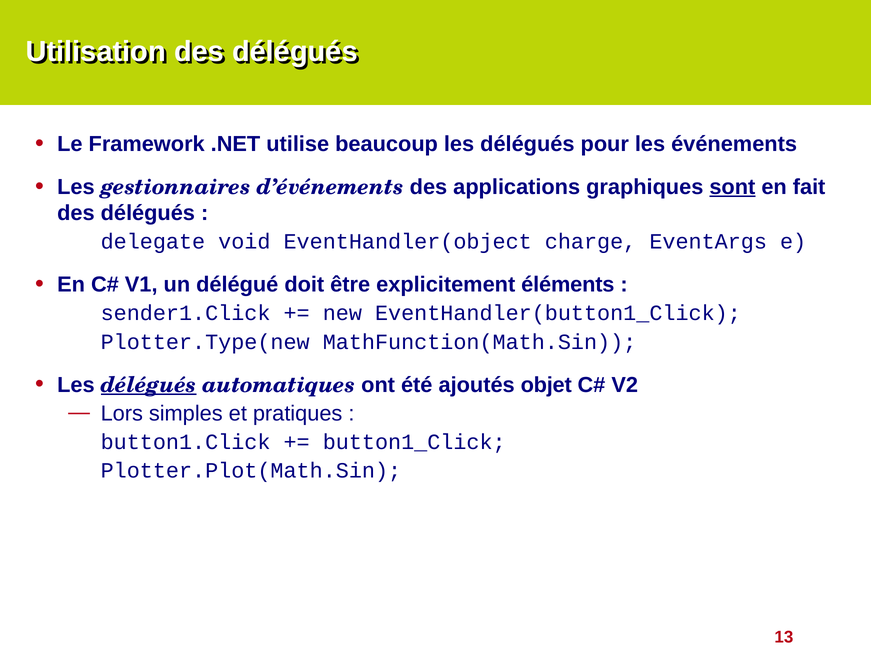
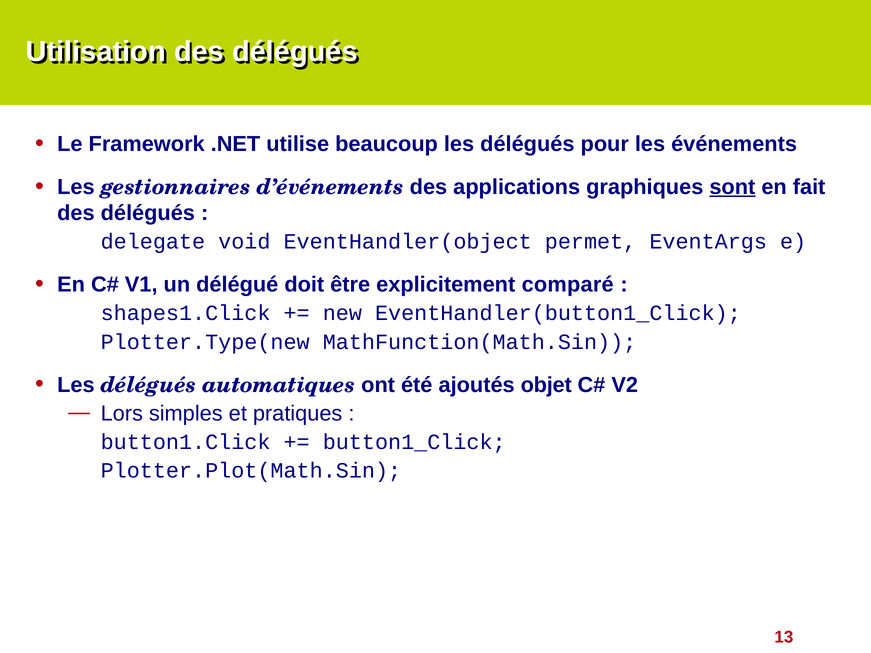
charge: charge -> permet (591, 242)
éléments: éléments -> comparé (568, 285)
sender1.Click: sender1.Click -> shapes1.Click (186, 313)
délégués underline: present -> none (149, 385)
